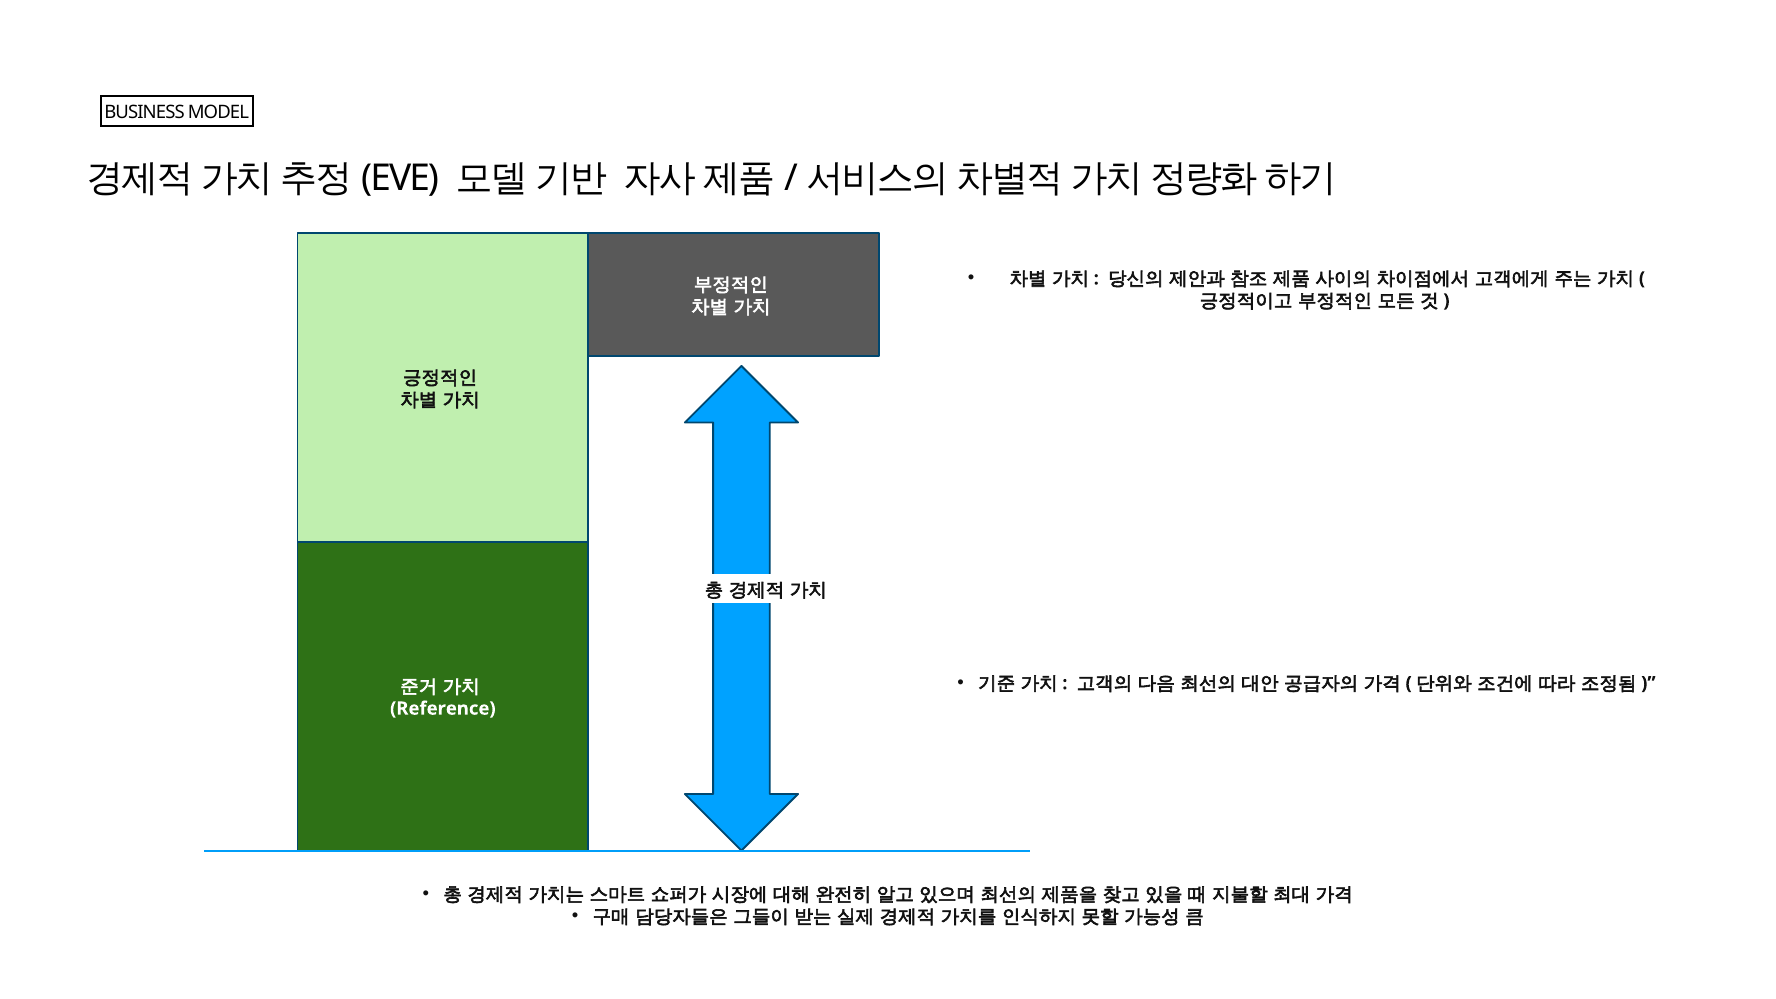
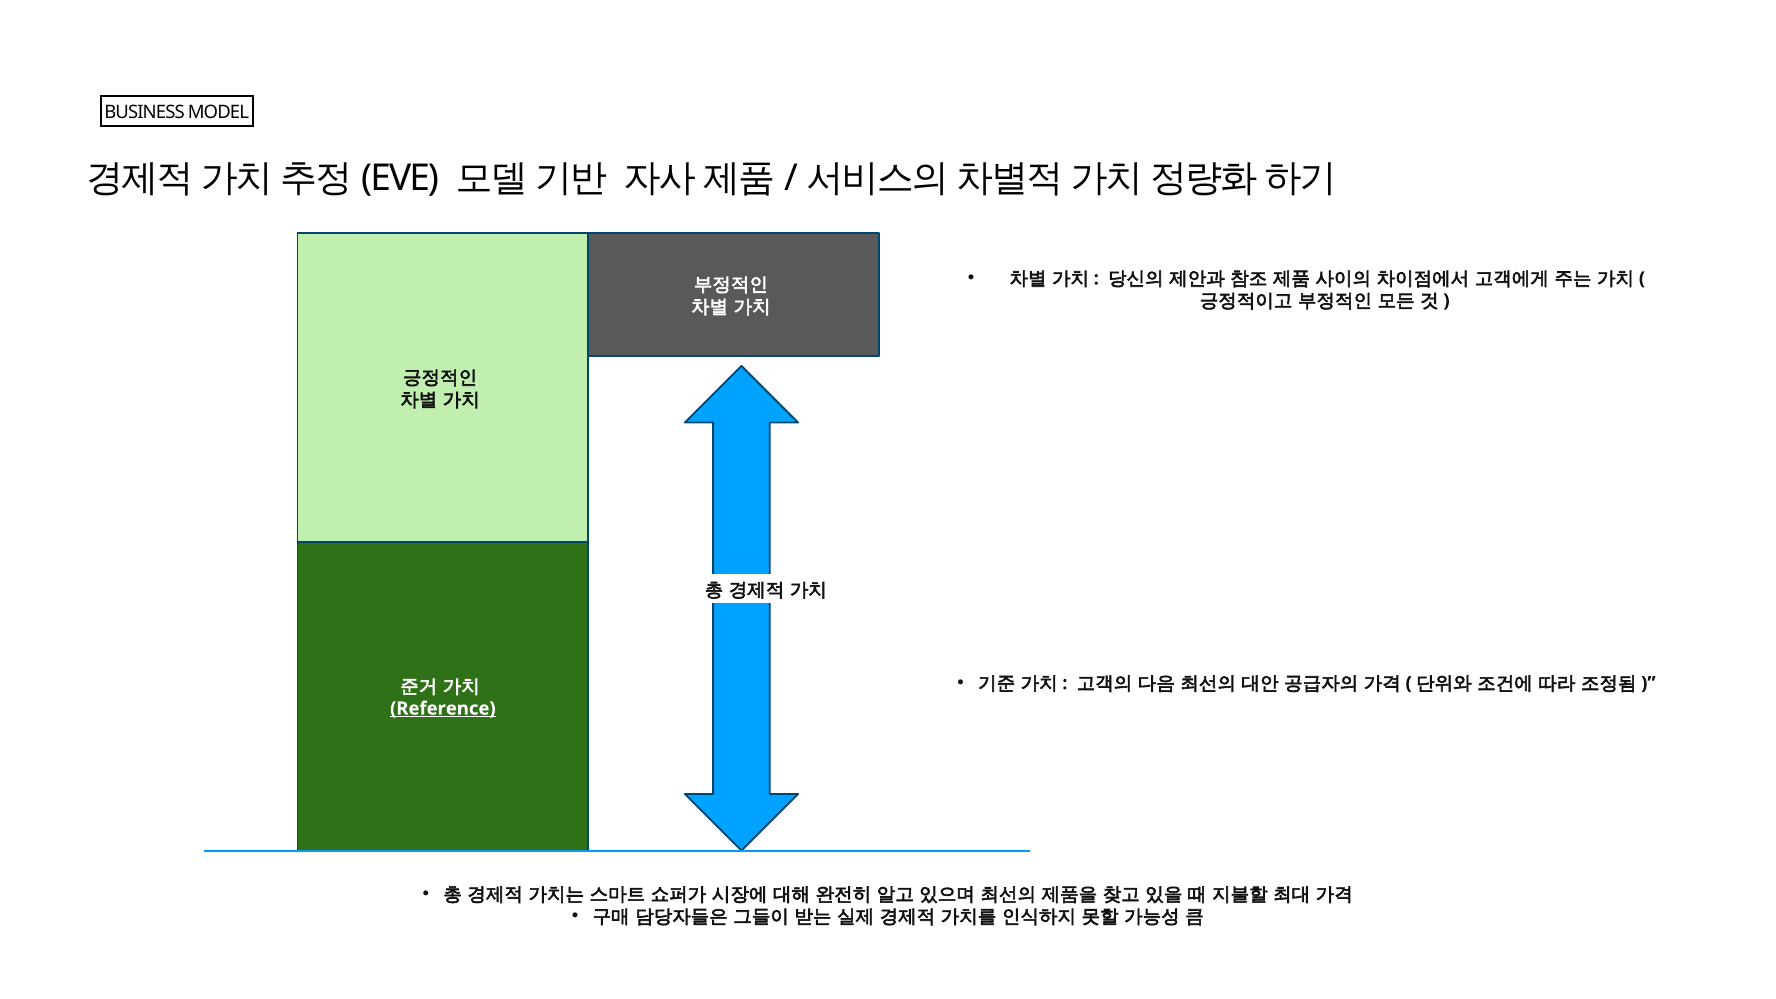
Reference underline: none -> present (443, 709)
